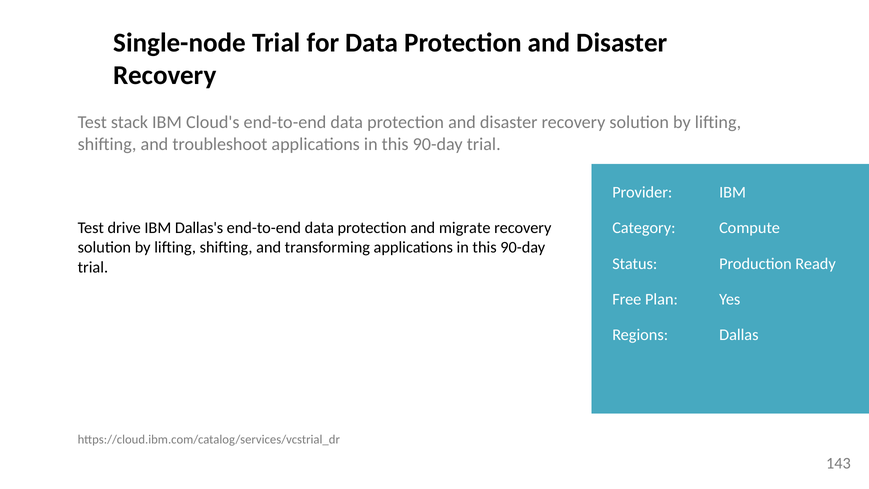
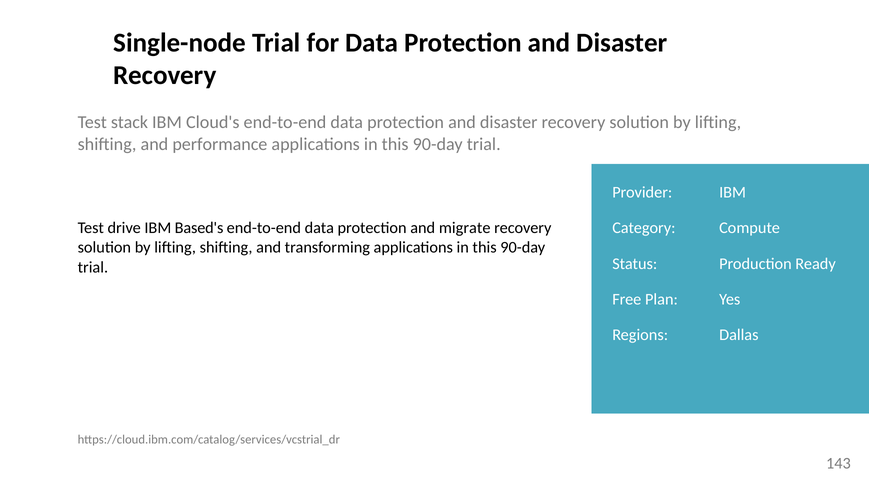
troubleshoot: troubleshoot -> performance (220, 144)
Dallas's: Dallas's -> Based's (199, 228)
